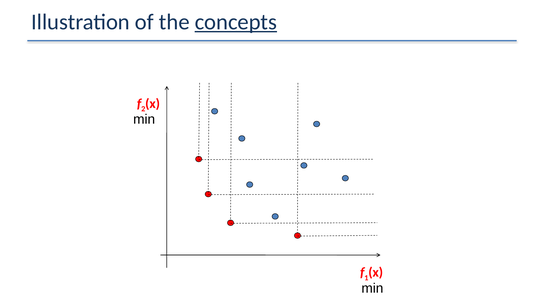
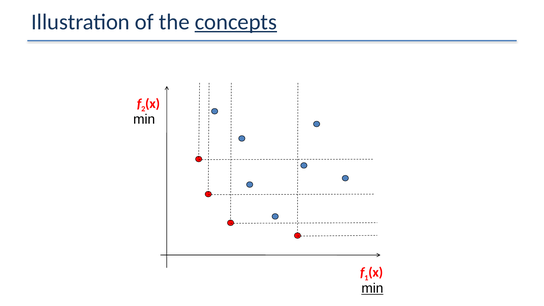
min underline: none -> present (372, 288)
